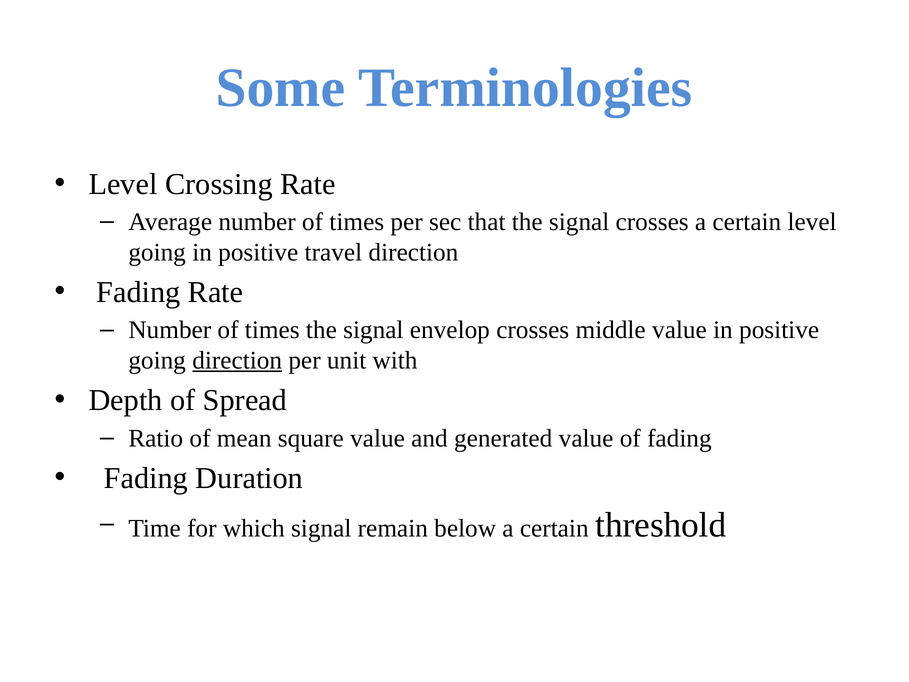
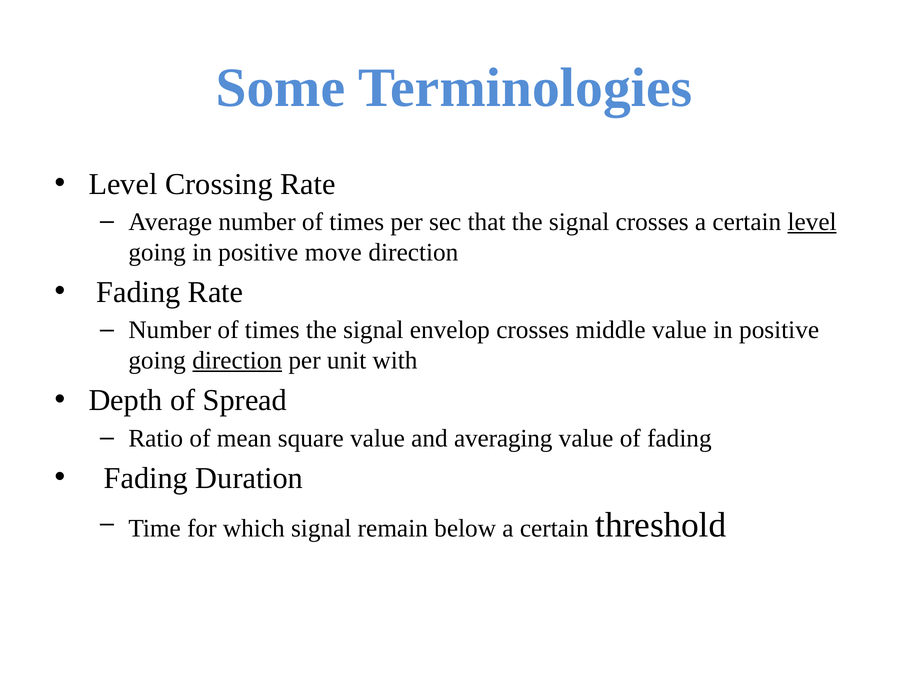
level underline: none -> present (812, 222)
travel: travel -> move (333, 252)
generated: generated -> averaging (503, 438)
